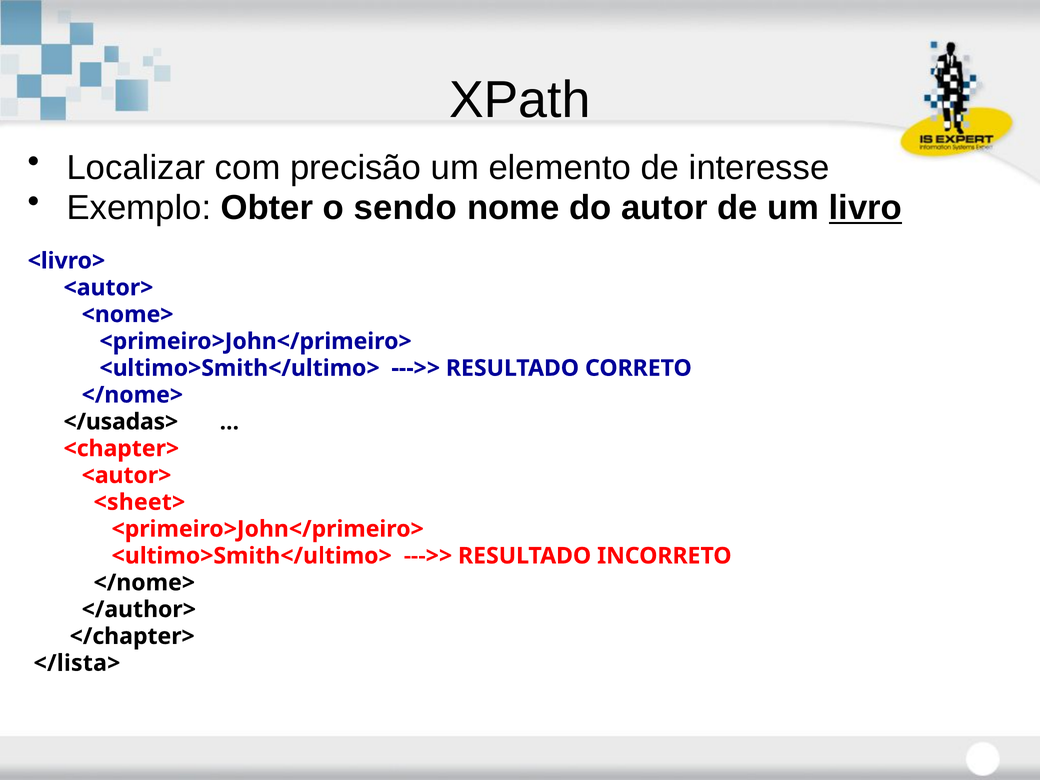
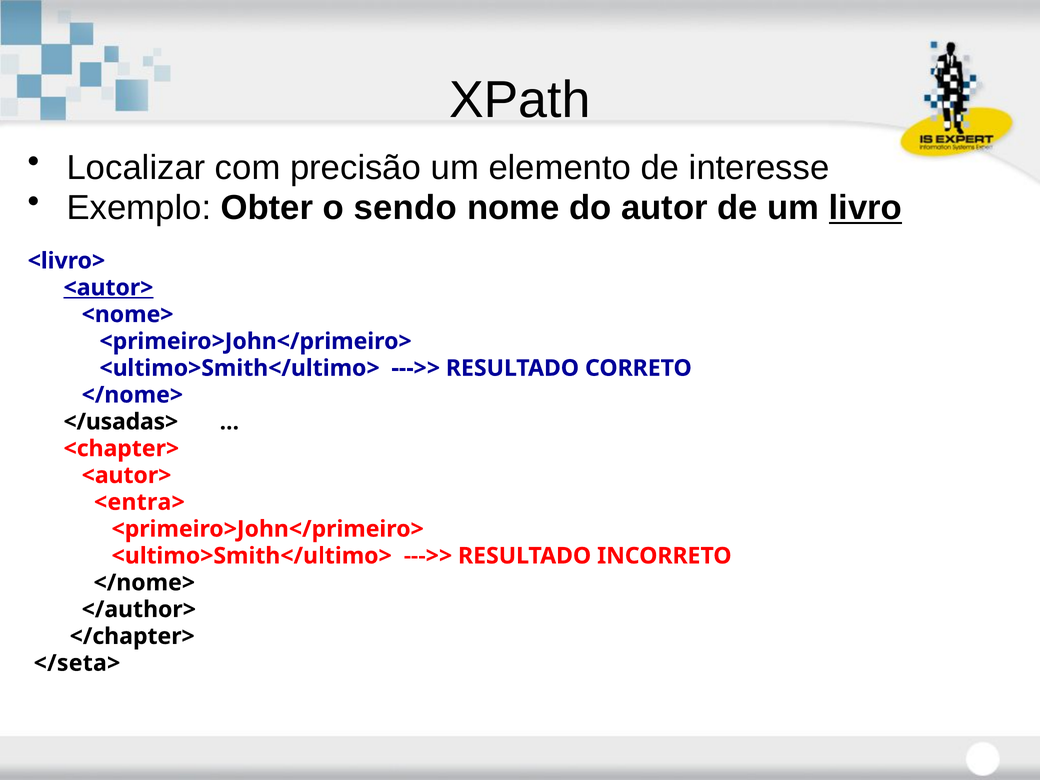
<autor> underline: none -> present (108, 288)
<sheet>: <sheet> -> <entra> (139, 502)
</lista>: </lista> -> </seta> (77, 663)
